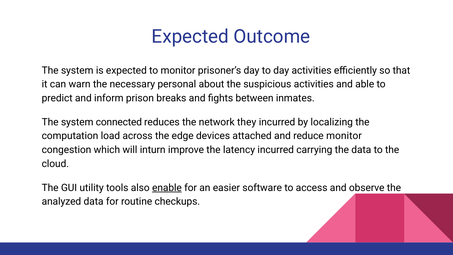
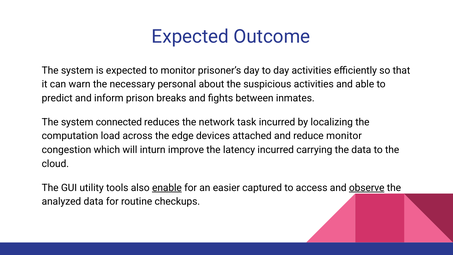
they: they -> task (247, 122)
software: software -> captured (262, 188)
observe underline: none -> present (367, 188)
